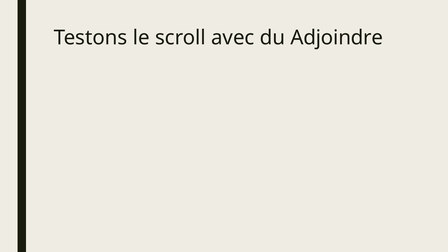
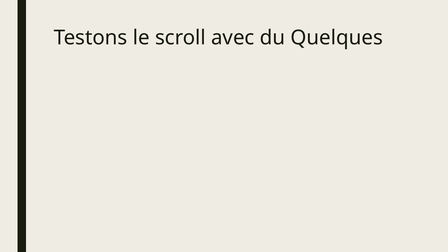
Adjoindre: Adjoindre -> Quelques (337, 38)
